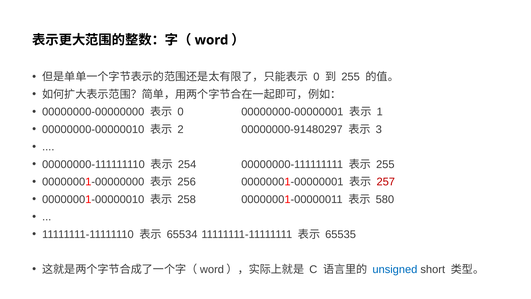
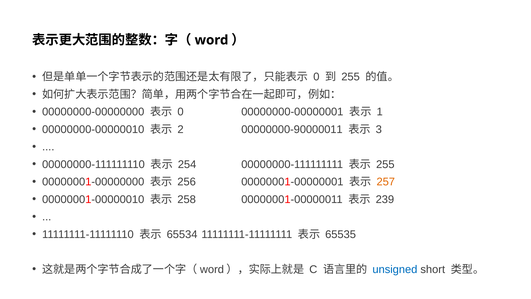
00000000-91480297: 00000000-91480297 -> 00000000-90000011 (292, 129)
257 colour: red -> orange (386, 182)
580: 580 -> 239 (385, 199)
